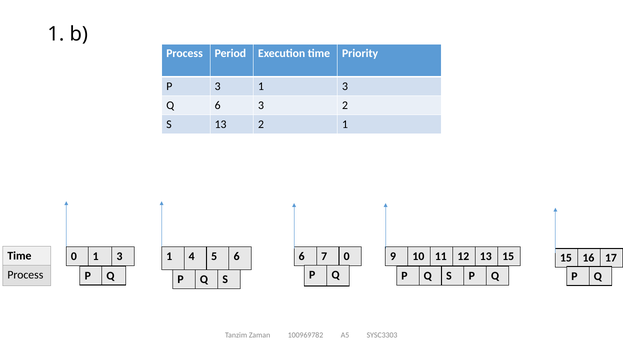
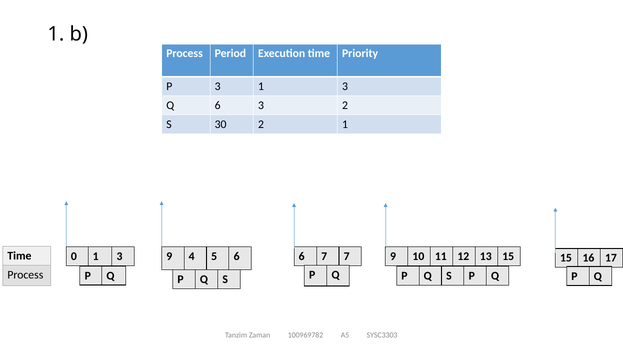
S 13: 13 -> 30 (221, 124)
1 3 1: 1 -> 9 (169, 256)
7 0: 0 -> 7 (347, 256)
